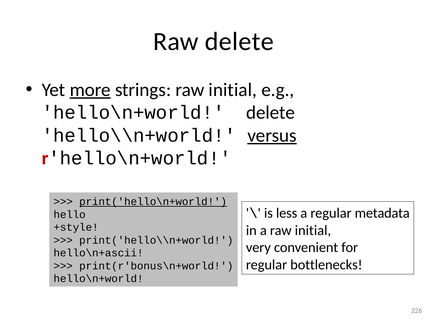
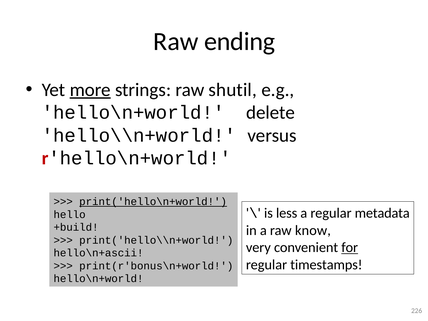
Raw delete: delete -> ending (240, 41)
strings raw initial: initial -> shutil (233, 90)
versus underline: present -> none (272, 135)
+style: +style -> +build (76, 227)
a raw initial: initial -> know (313, 230)
for underline: none -> present (350, 248)
bottlenecks: bottlenecks -> timestamps (326, 265)
